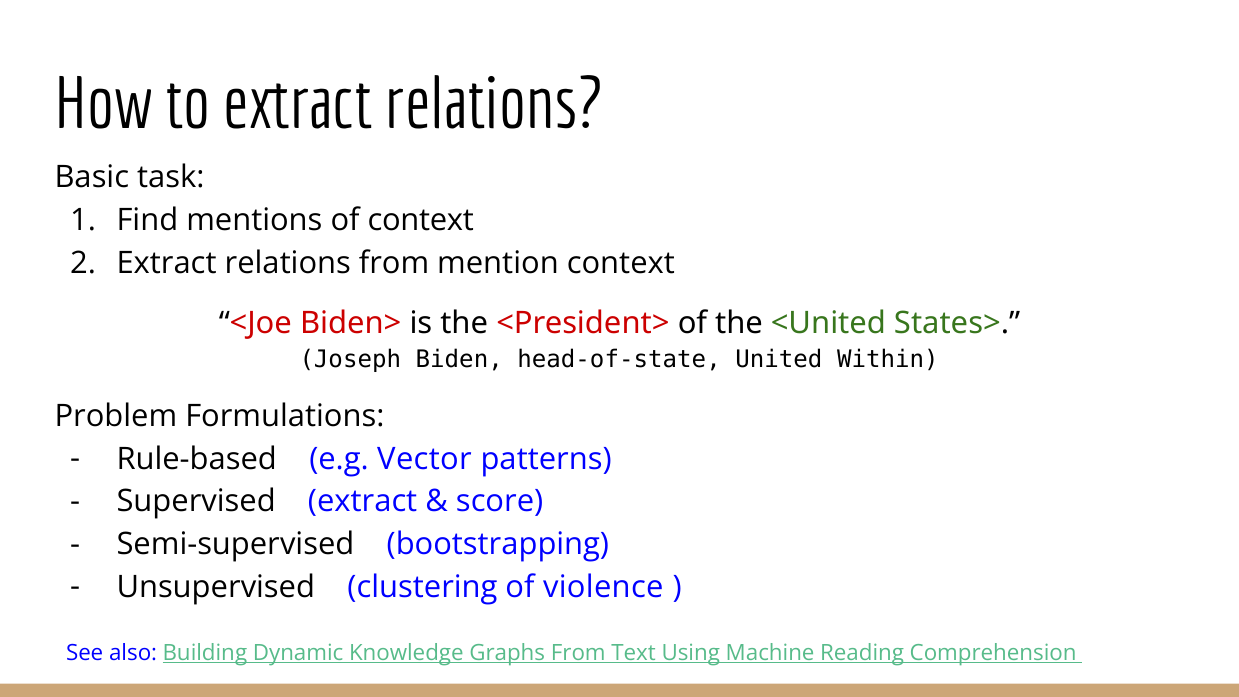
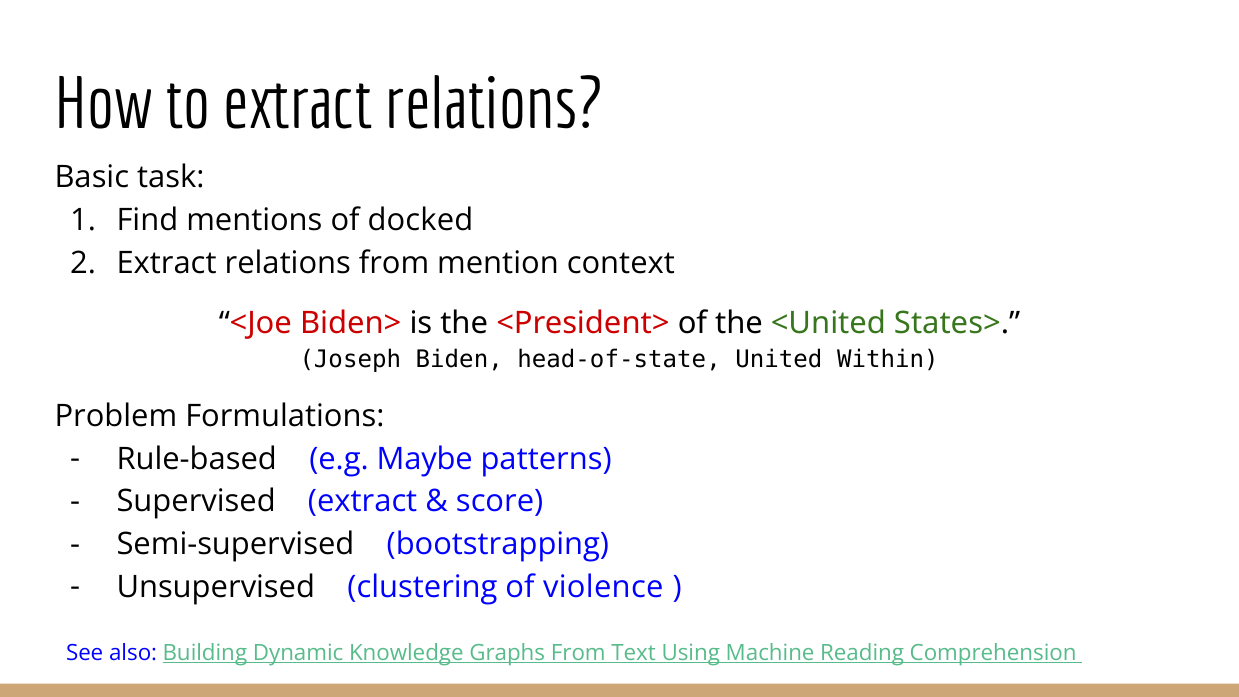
of context: context -> docked (420, 220)
Vector: Vector -> Maybe (425, 459)
